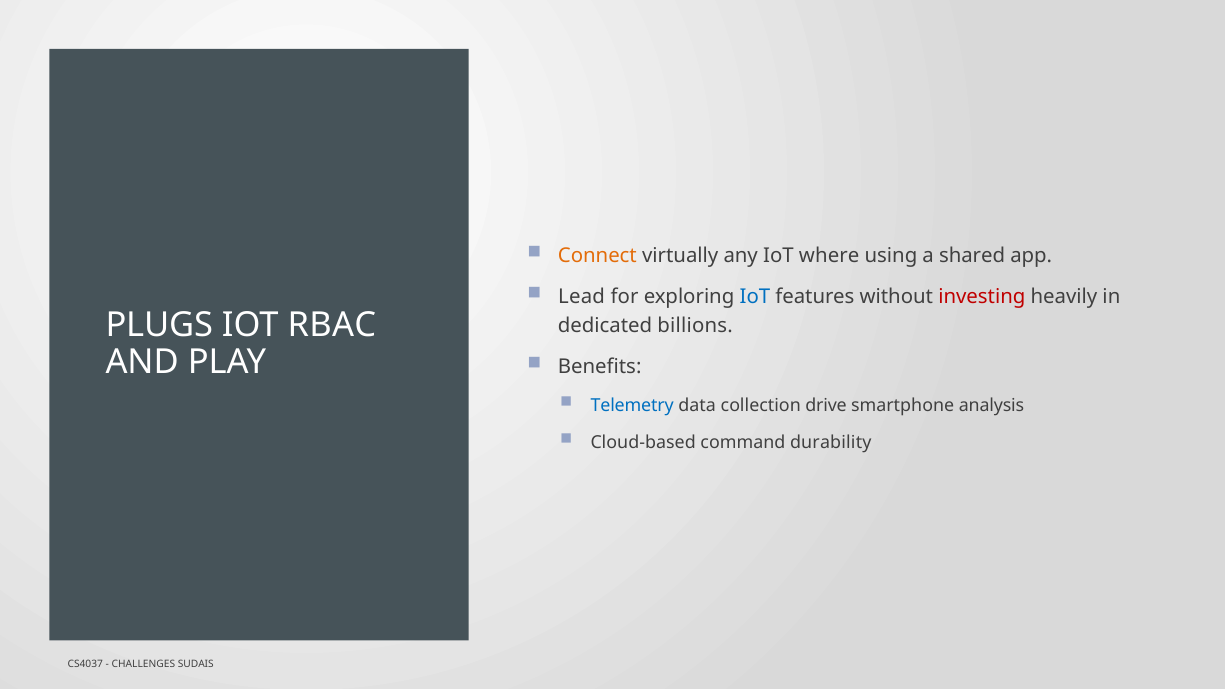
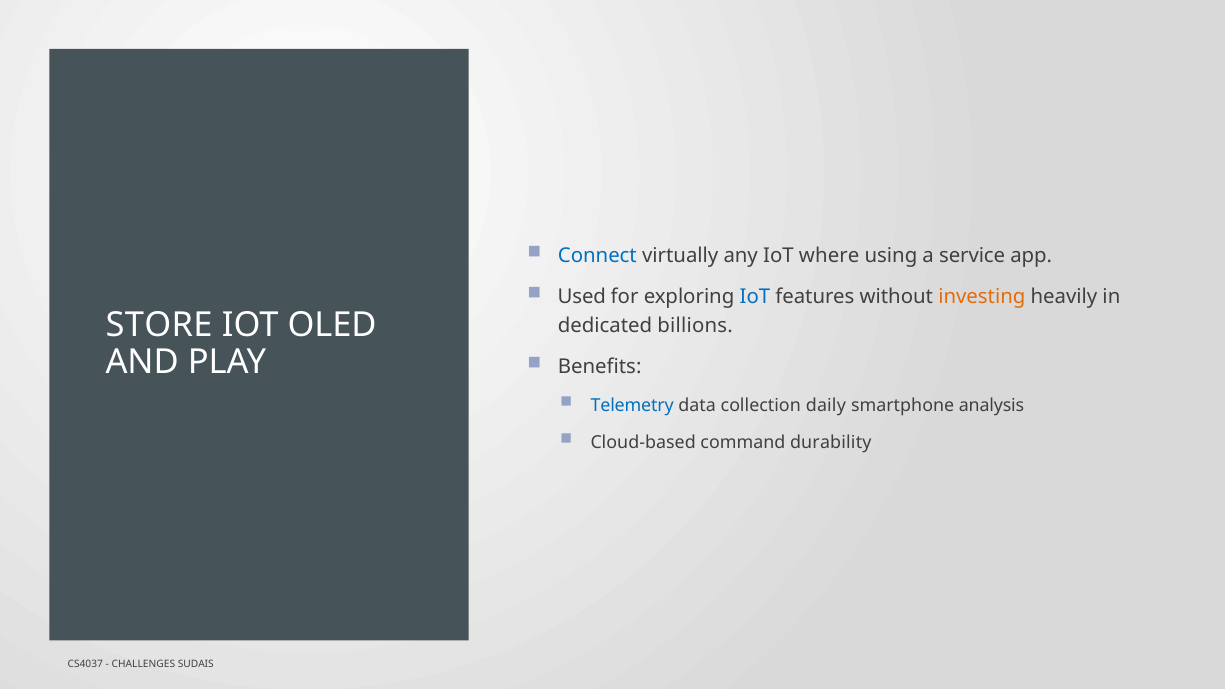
Connect colour: orange -> blue (597, 255)
shared: shared -> service (972, 255)
Lead: Lead -> Used (582, 296)
investing colour: red -> orange (982, 296)
PLUGS: PLUGS -> STORE (159, 325)
RBAC: RBAC -> OLED (332, 325)
drive: drive -> daily (826, 405)
